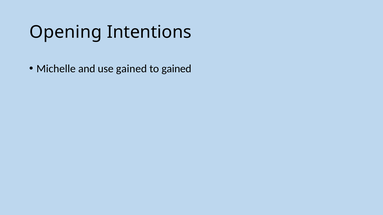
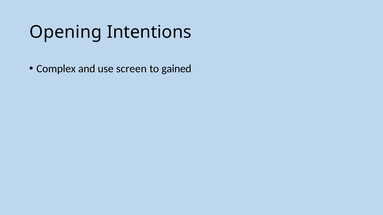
Michelle: Michelle -> Complex (56, 69)
use gained: gained -> screen (131, 69)
